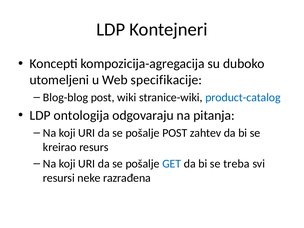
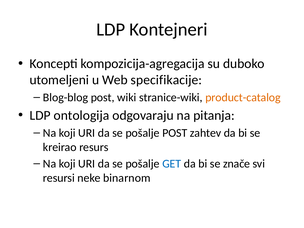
product-catalog colour: blue -> orange (243, 97)
treba: treba -> znače (237, 164)
razrađena: razrađena -> binarnom (127, 178)
